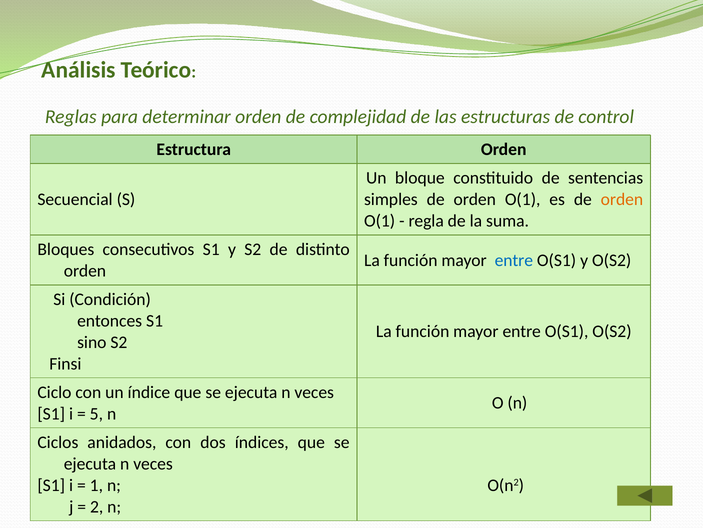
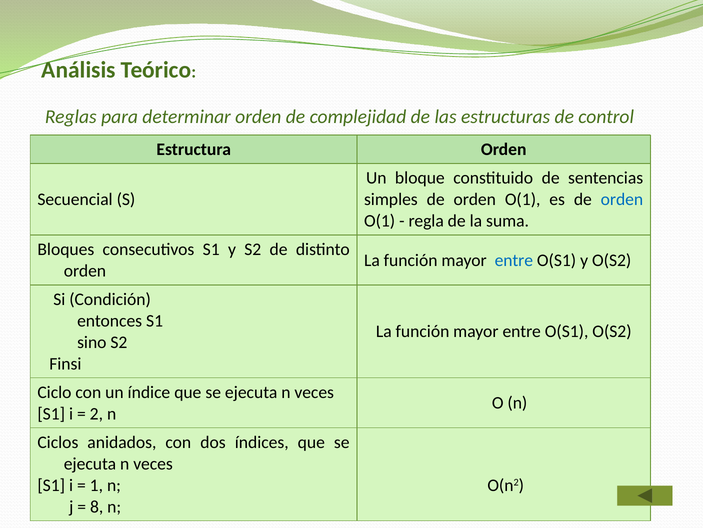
orden colour: orange -> blue (622, 199)
5: 5 -> 2 (96, 413)
2: 2 -> 8 (97, 506)
